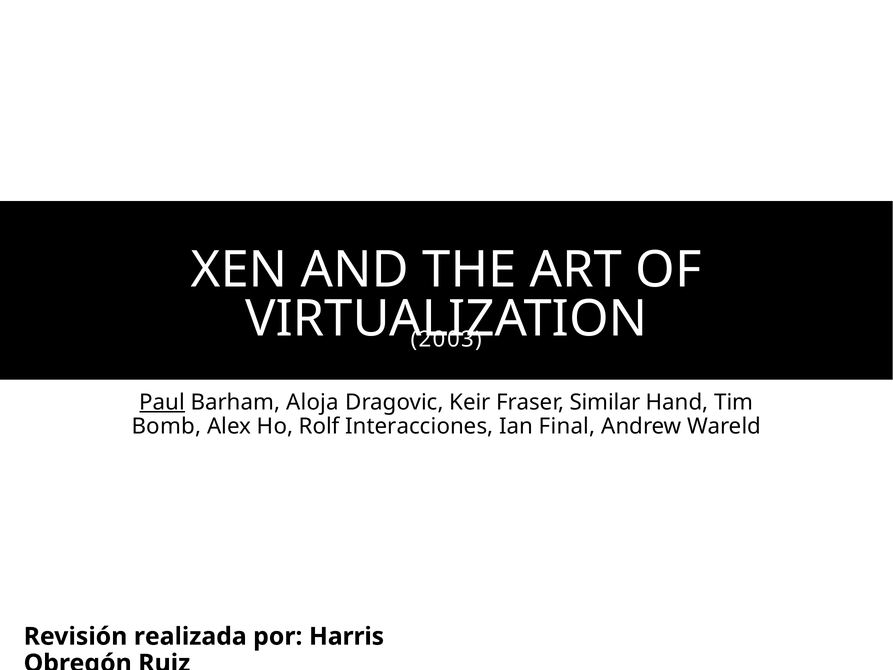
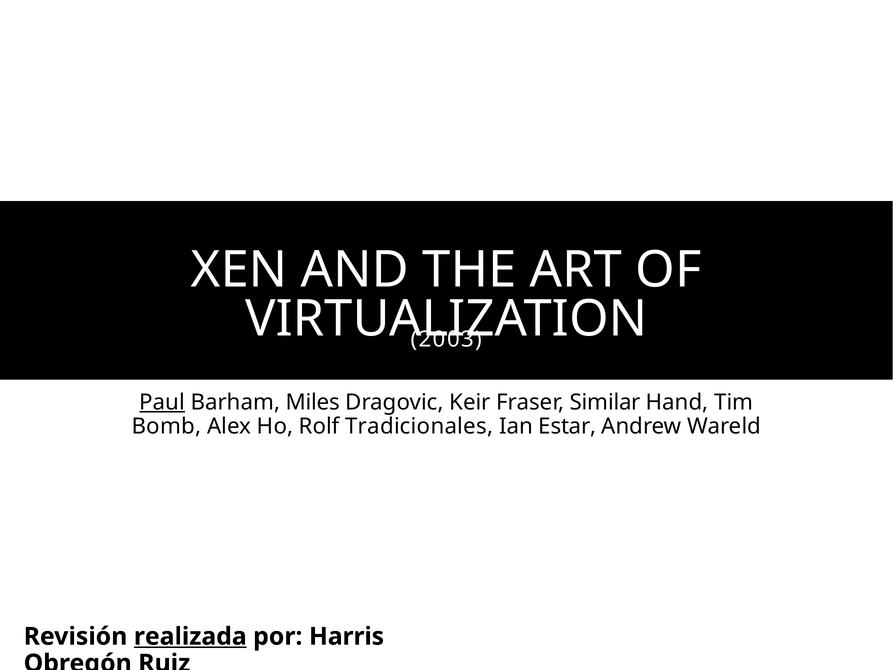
Aloja: Aloja -> Miles (313, 402)
Interacciones: Interacciones -> Tradicionales (419, 426)
Final: Final -> Estar (567, 426)
realizada underline: none -> present (190, 636)
